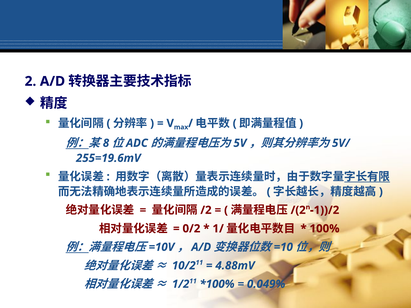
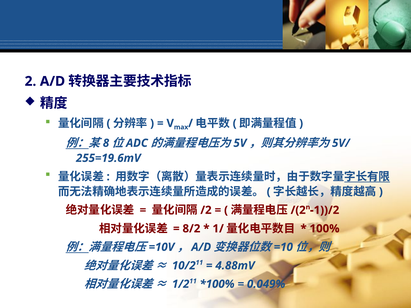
0/2: 0/2 -> 8/2 (191, 229)
